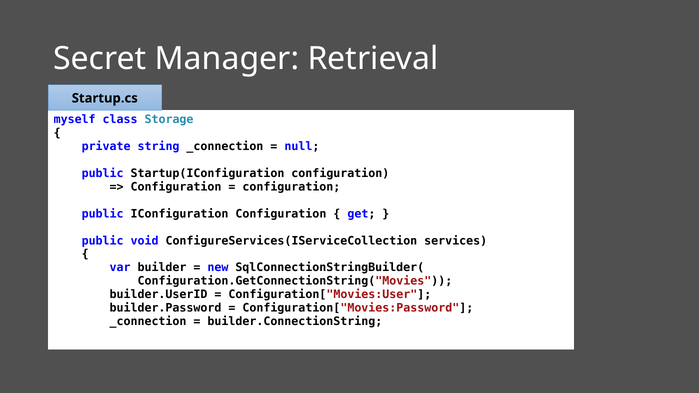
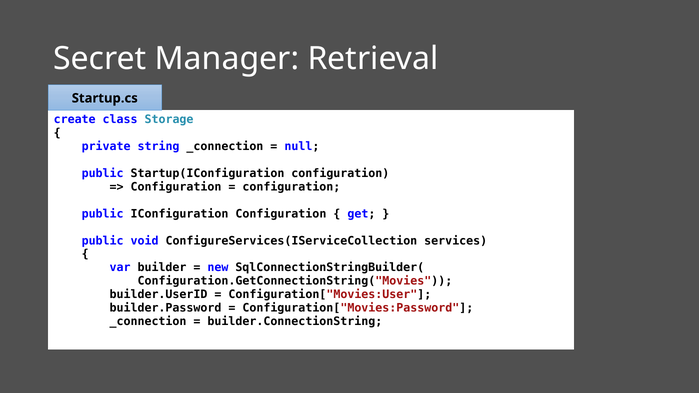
myself: myself -> create (75, 120)
